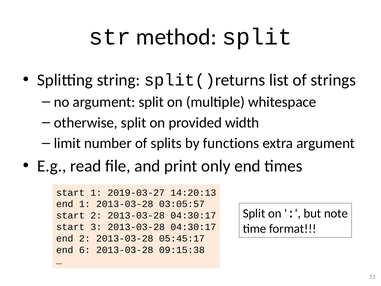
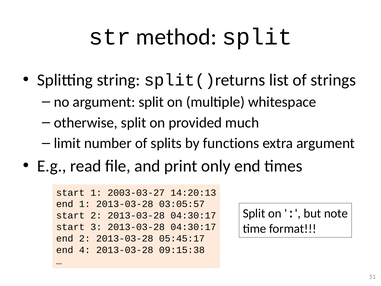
width: width -> much (242, 123)
2019-03-27: 2019-03-27 -> 2003-03-27 (136, 192)
6: 6 -> 4 (85, 250)
